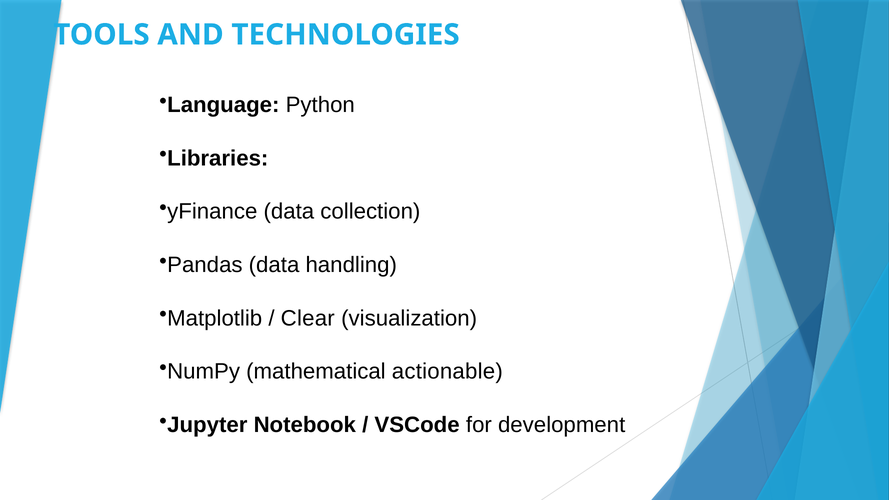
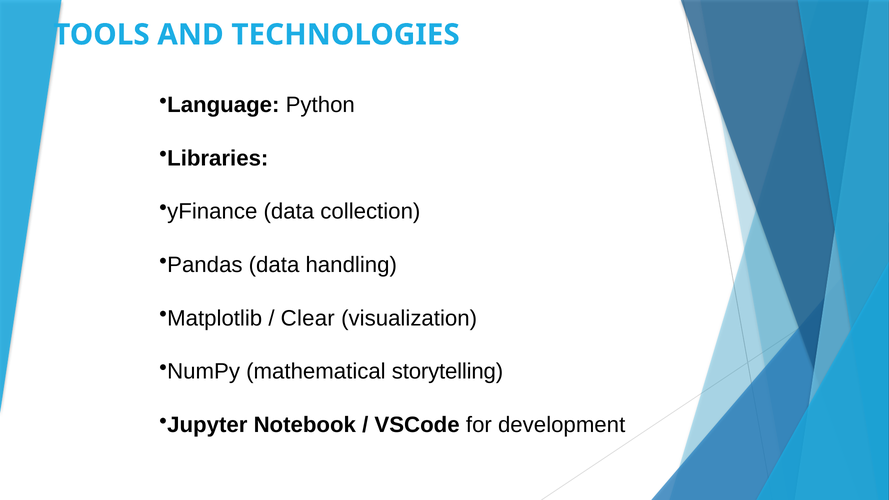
actionable: actionable -> storytelling (448, 372)
